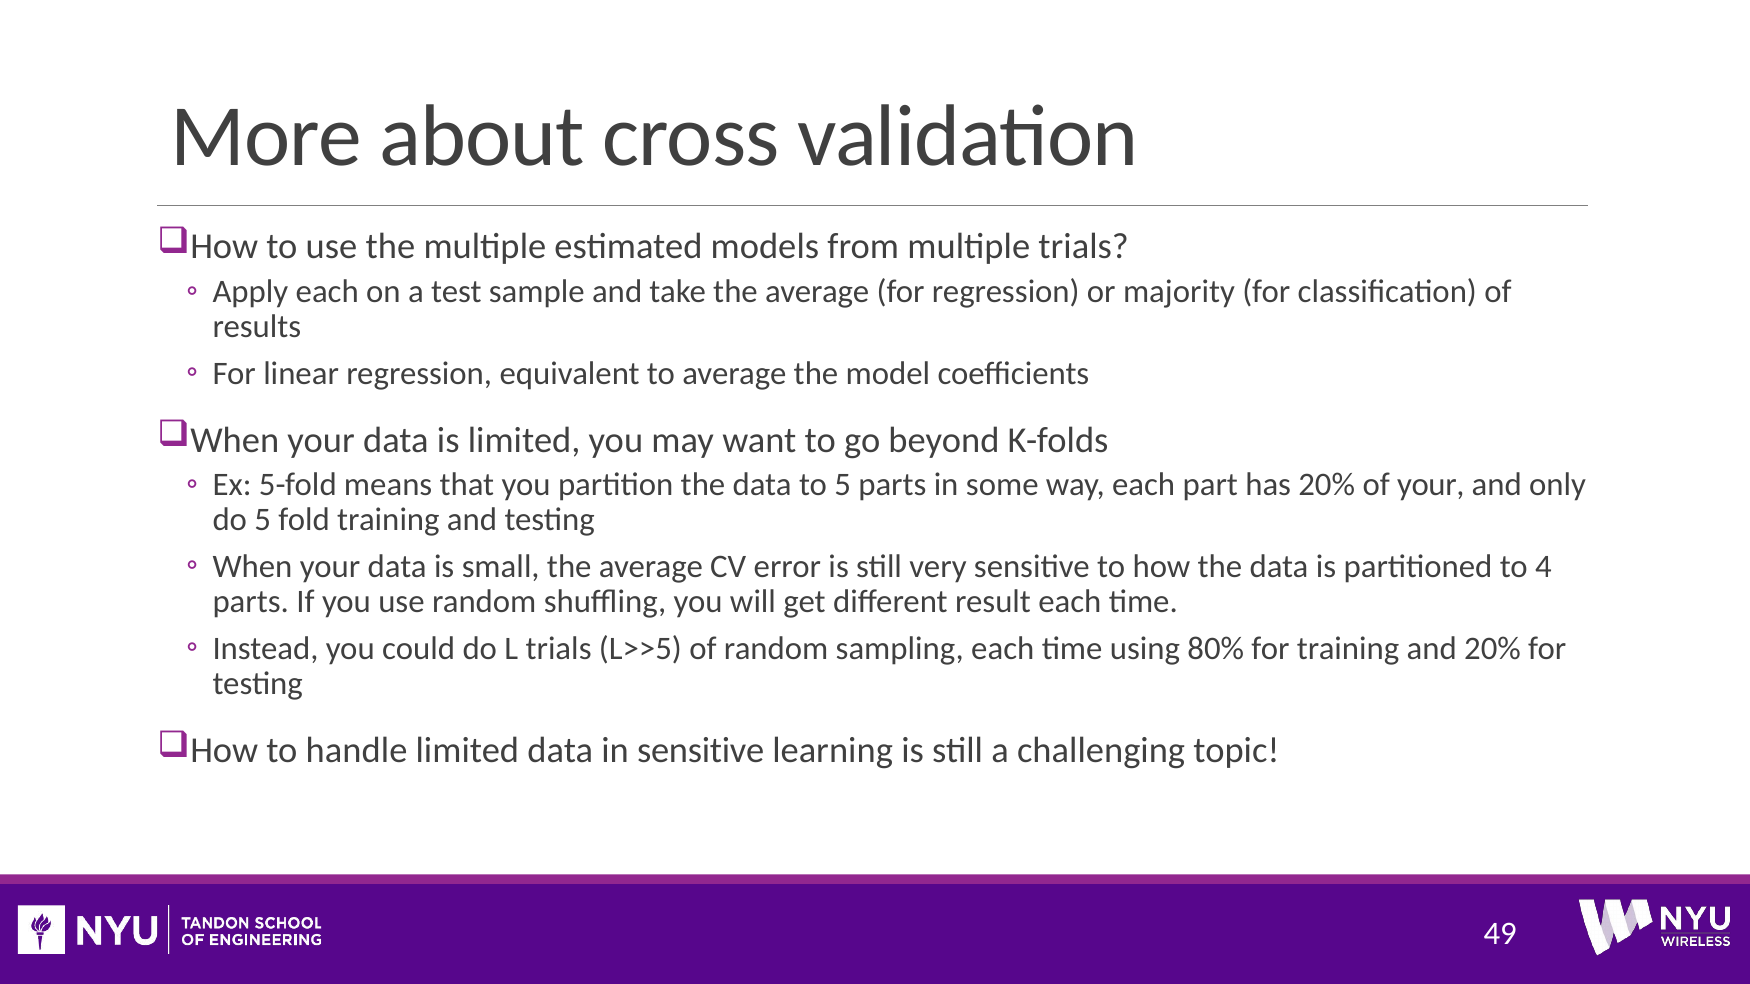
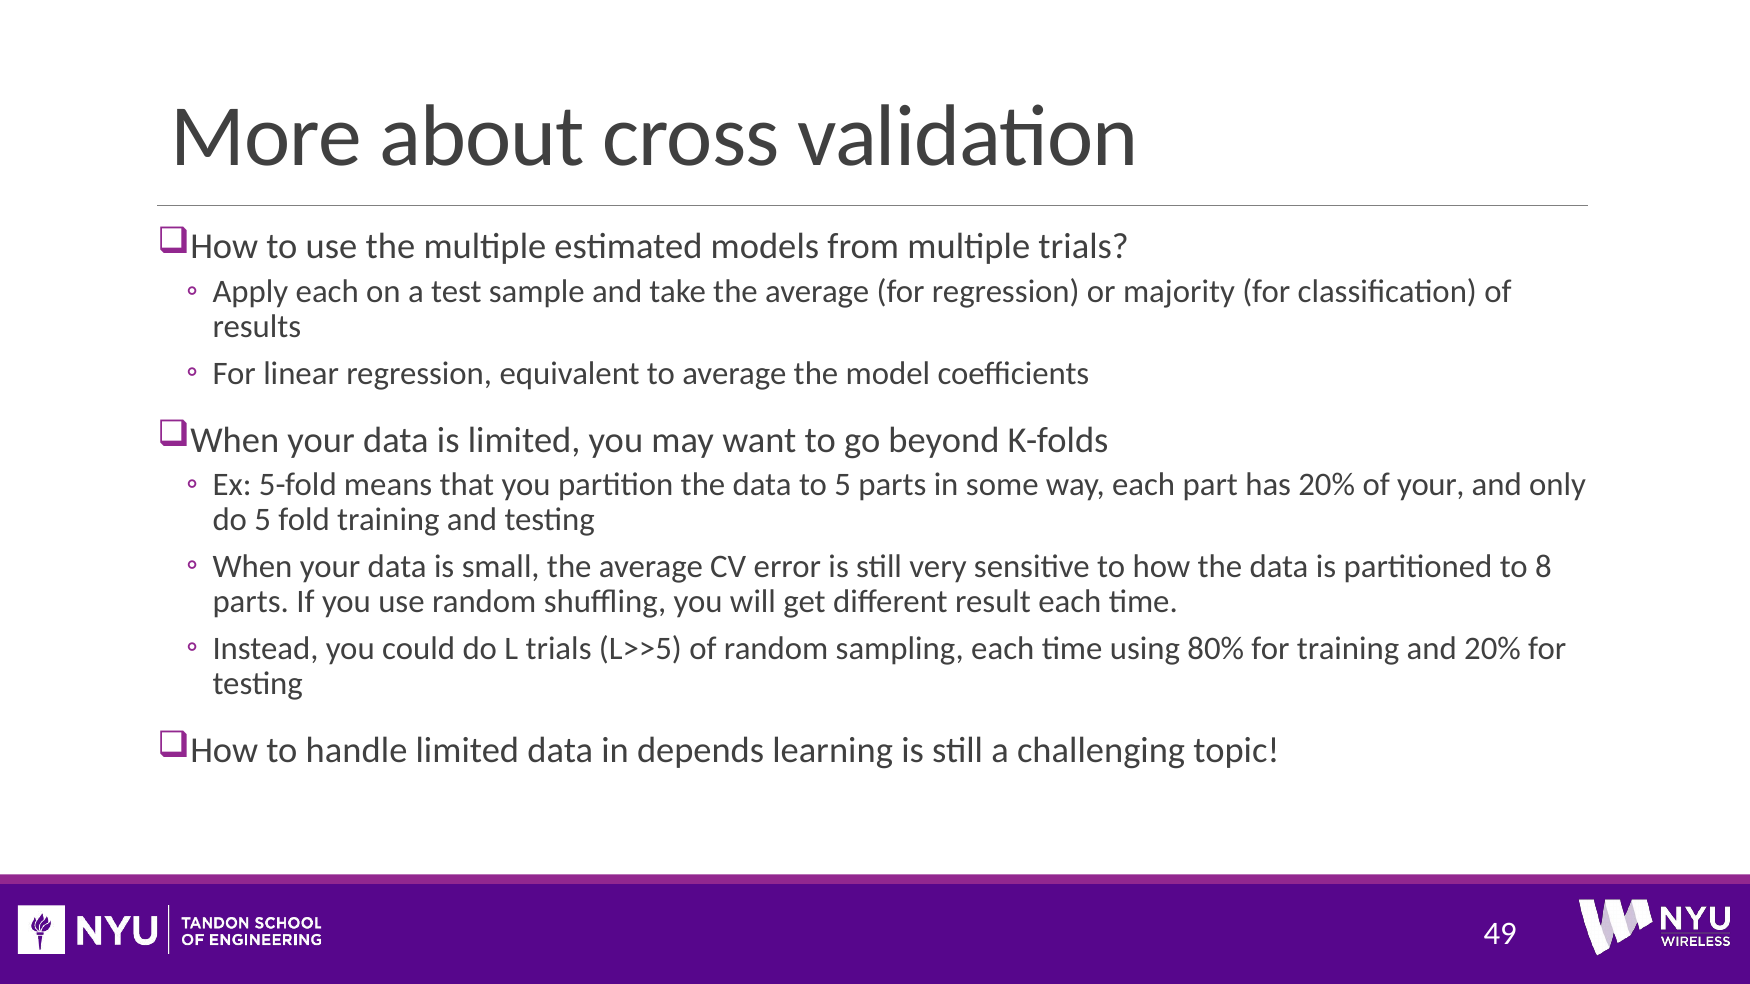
4: 4 -> 8 (1543, 567)
in sensitive: sensitive -> depends (701, 751)
